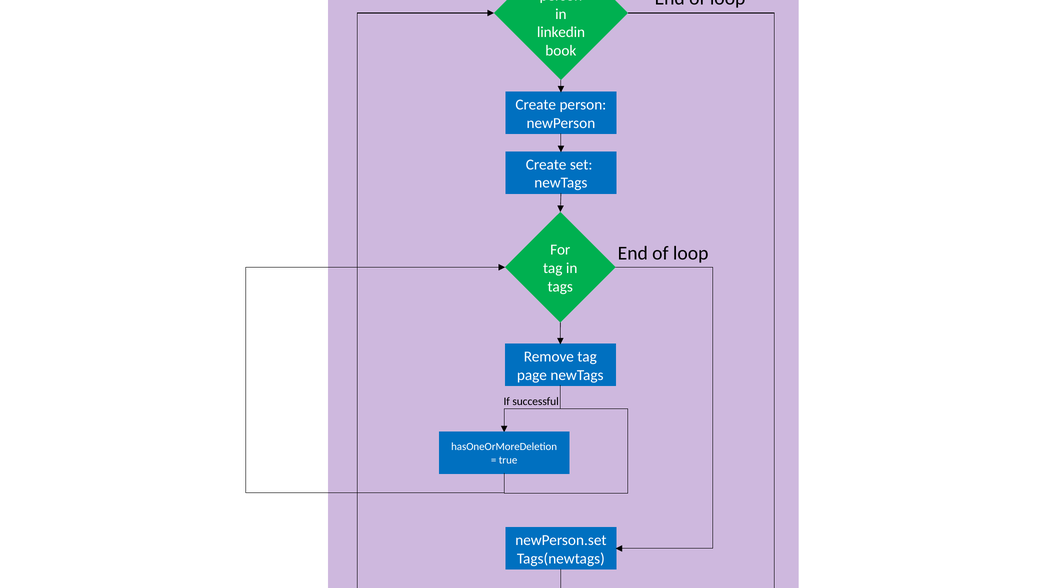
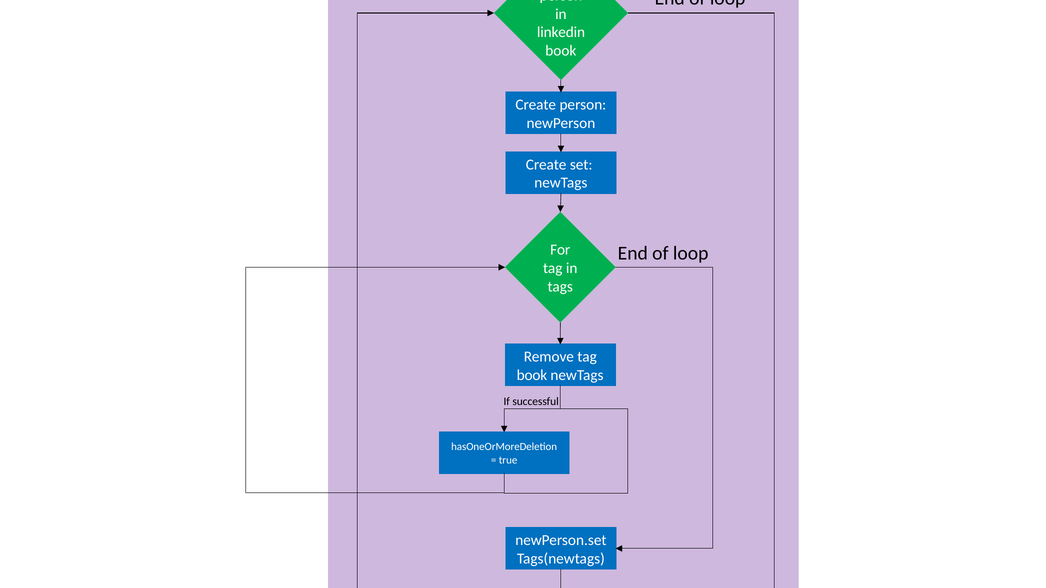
page: page -> book (532, 375)
